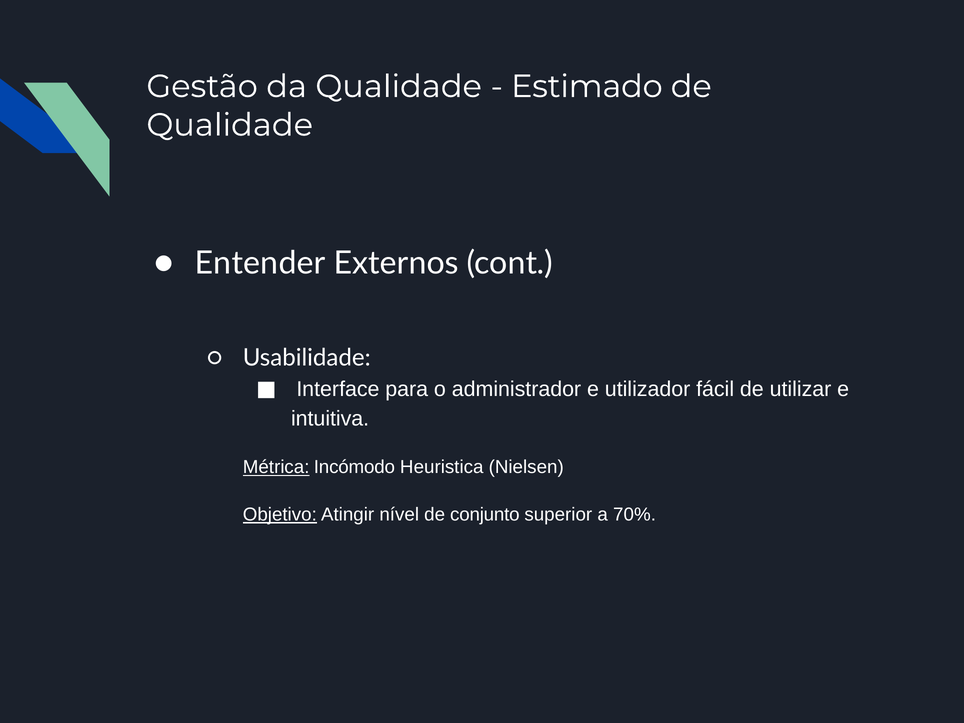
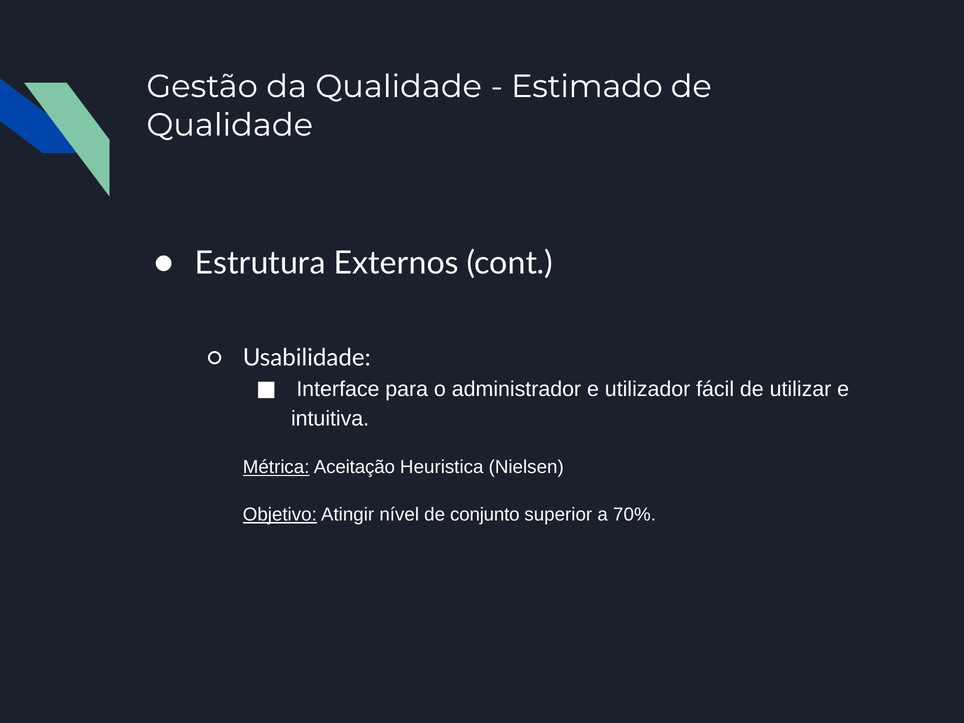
Entender: Entender -> Estrutura (260, 263)
Incómodo: Incómodo -> Aceitação (354, 467)
